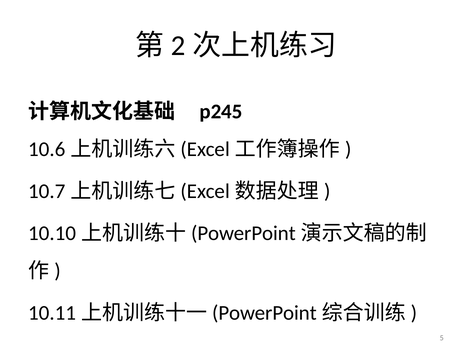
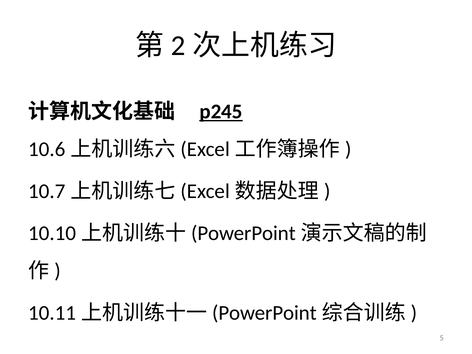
p245 underline: none -> present (221, 112)
